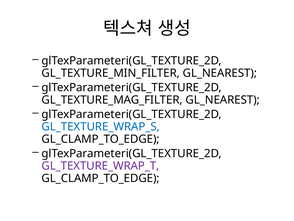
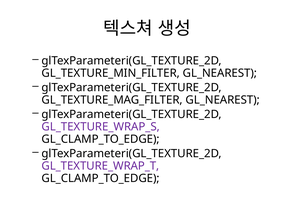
GL_TEXTURE_WRAP_S colour: blue -> purple (101, 126)
